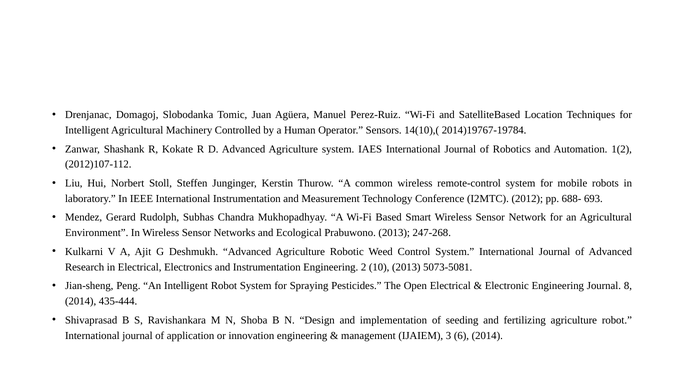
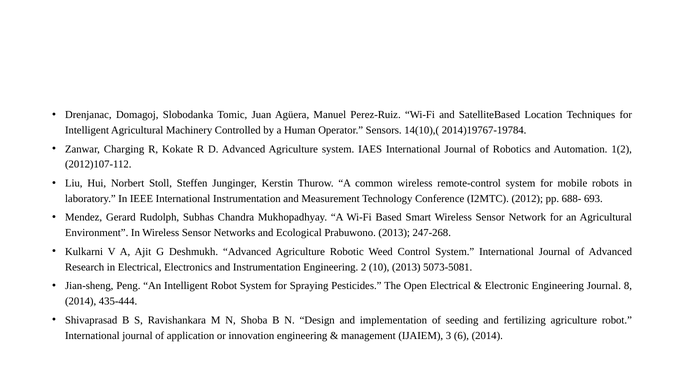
Shashank: Shashank -> Charging (124, 149)
